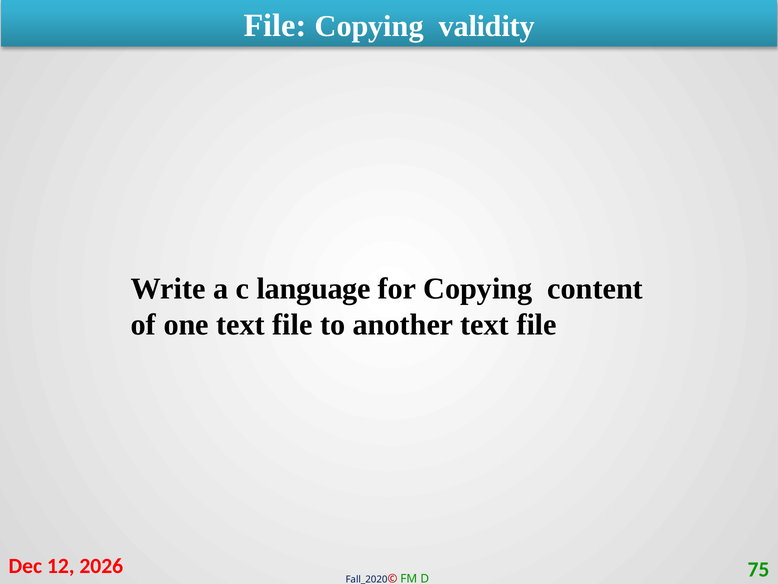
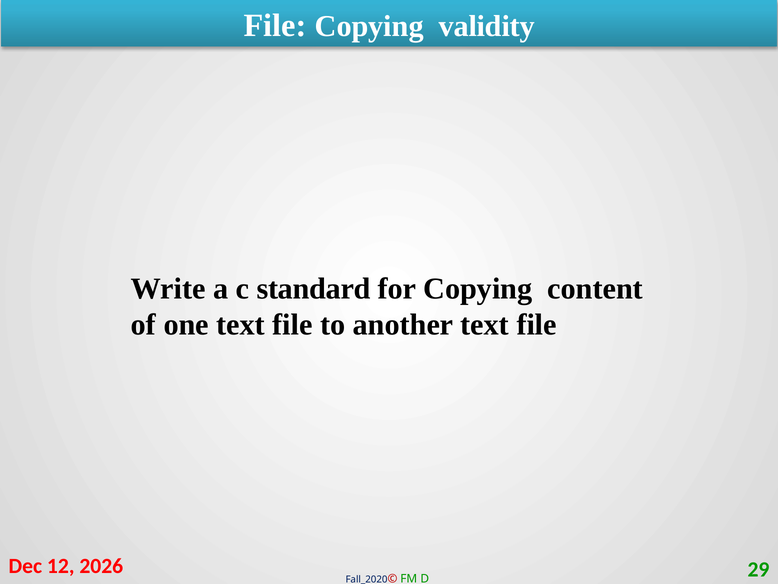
language: language -> standard (314, 288)
75: 75 -> 29 (758, 569)
